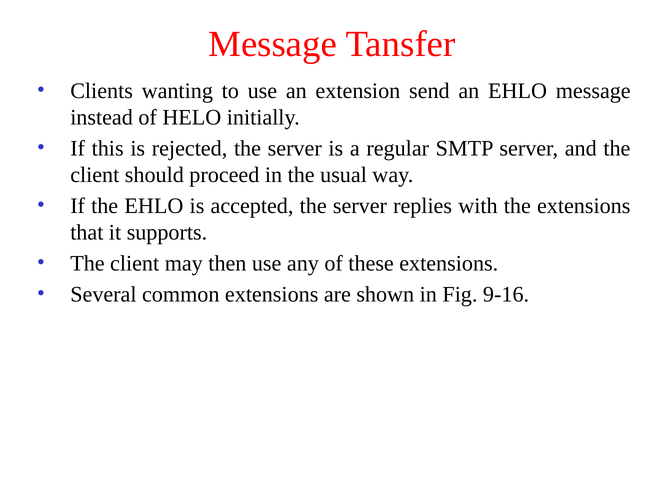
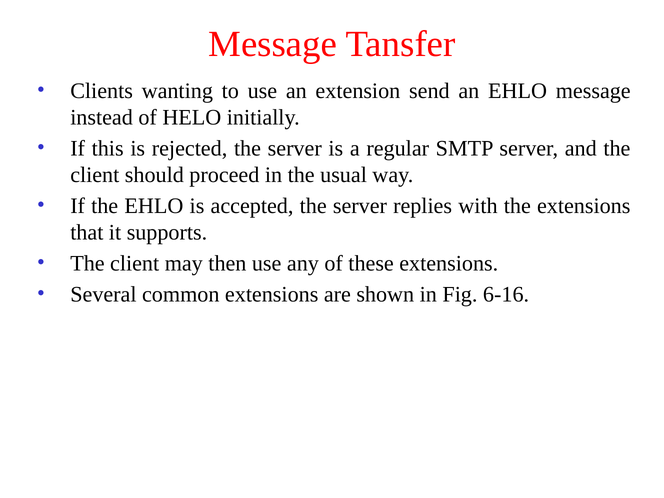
9-16: 9-16 -> 6-16 (506, 294)
